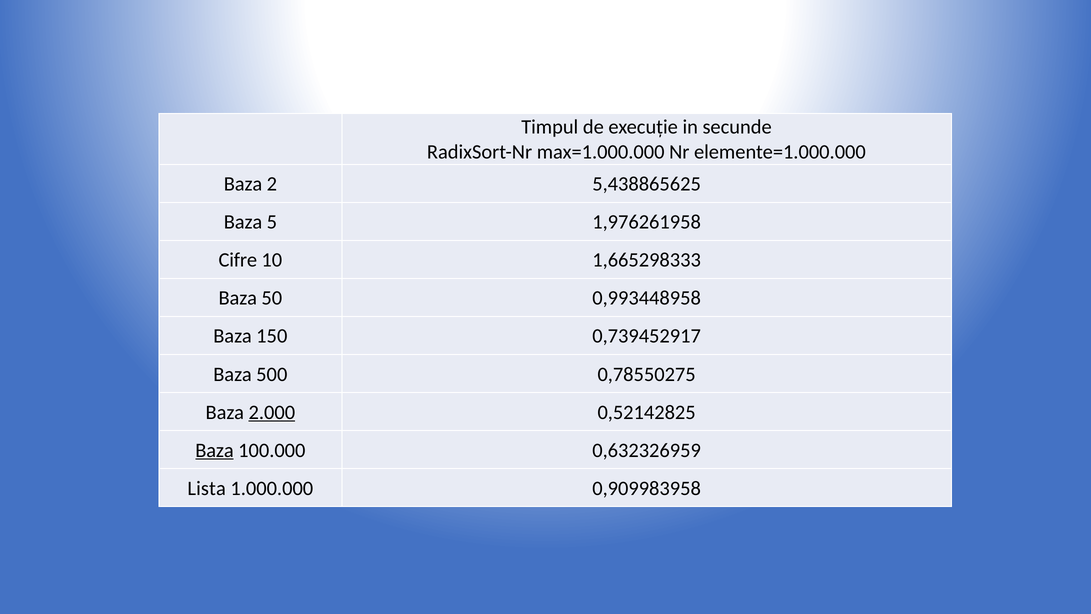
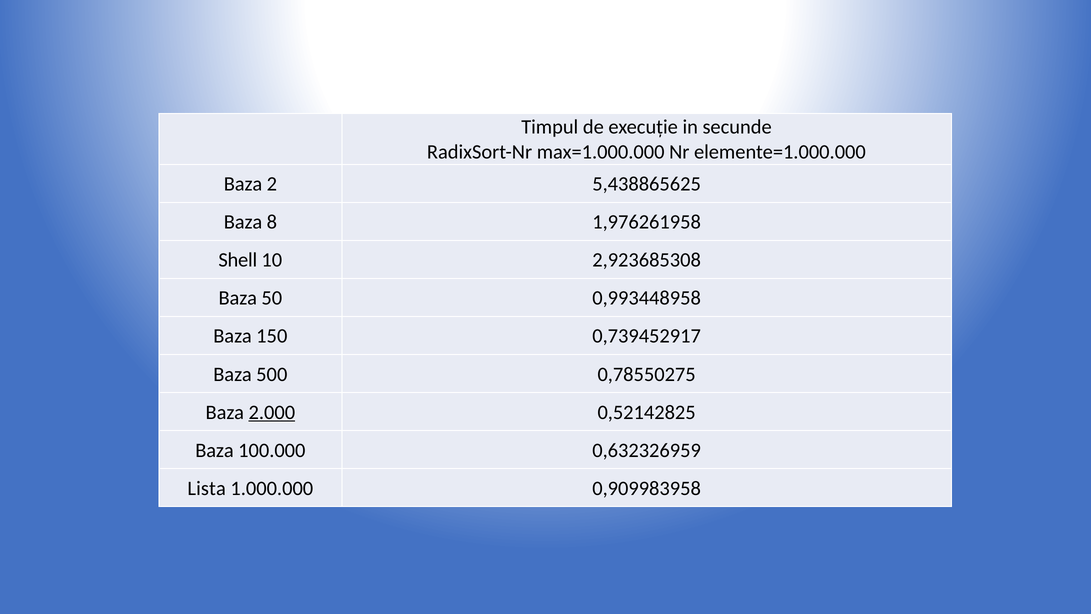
5: 5 -> 8 (272, 222)
Cifre: Cifre -> Shell (238, 260)
1,665298333: 1,665298333 -> 2,923685308 (647, 260)
Baza underline: present -> none (215, 450)
